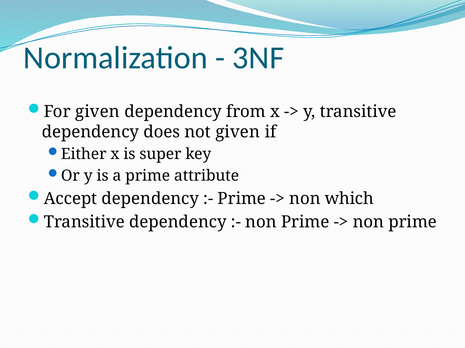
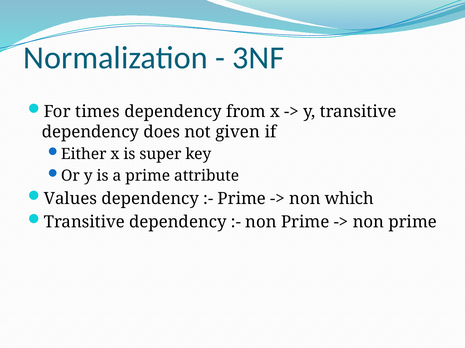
For given: given -> times (97, 112)
Accept: Accept -> Values (70, 199)
